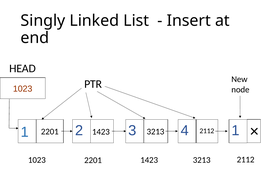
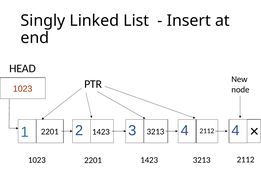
1: 1 -> 4 (236, 130)
